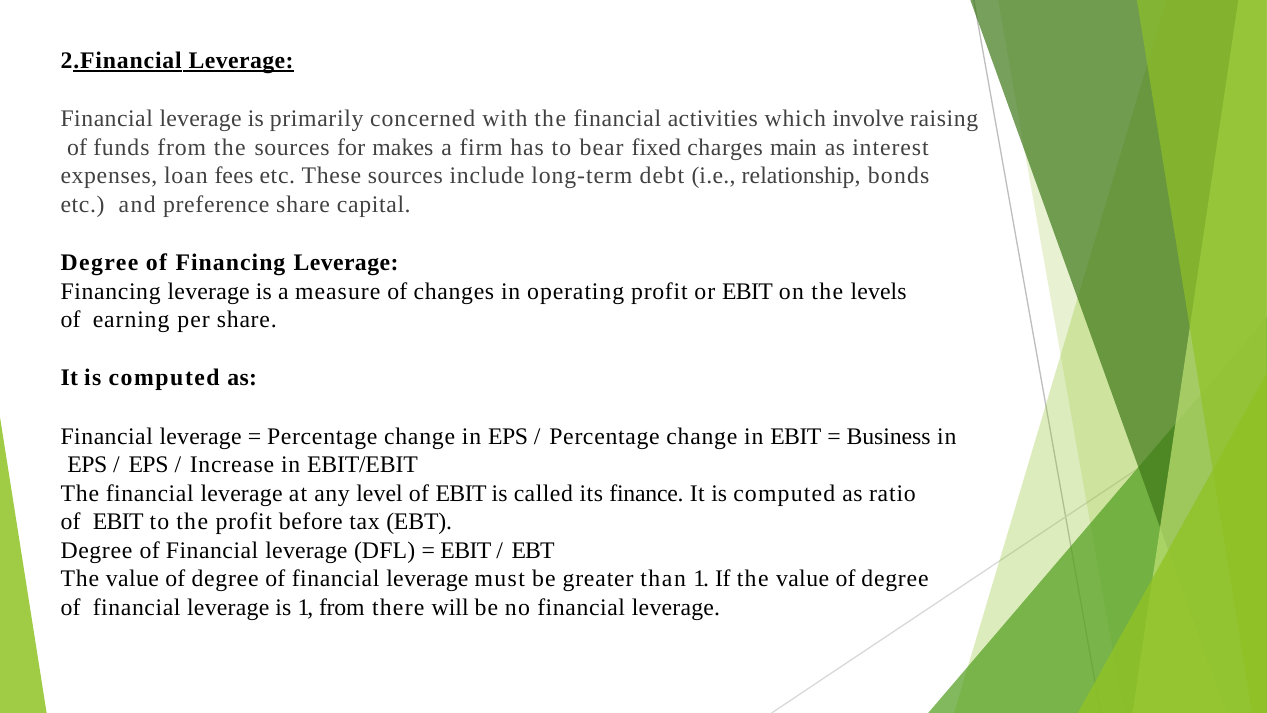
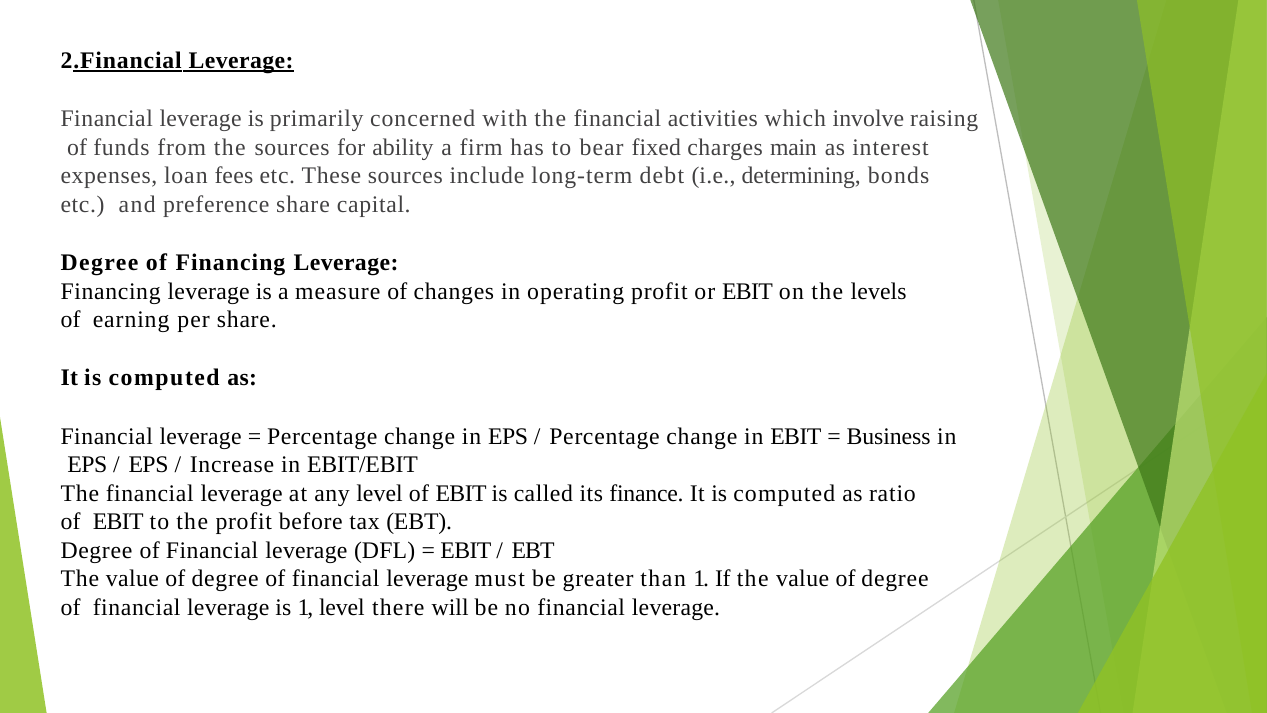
makes: makes -> ability (403, 147)
relationship: relationship -> determining (801, 176)
1 from: from -> level (342, 607)
